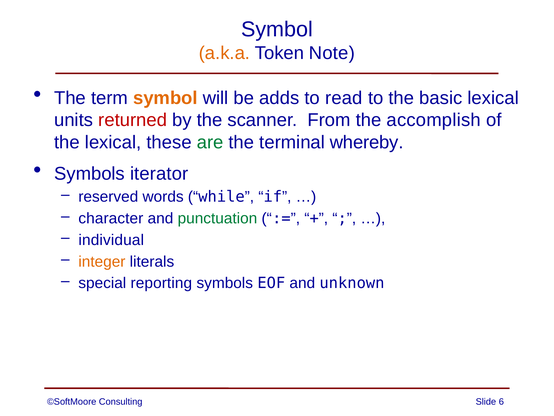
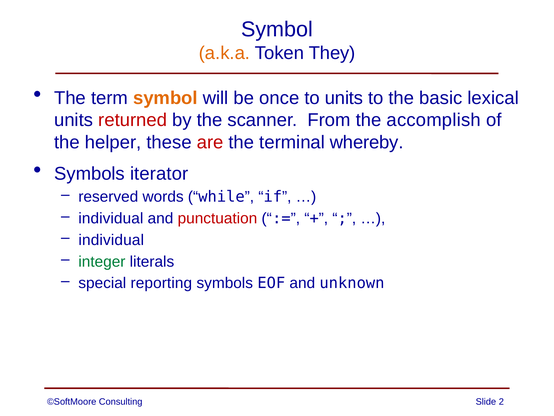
Note: Note -> They (332, 53)
adds: adds -> once (279, 98)
to read: read -> units (344, 98)
the lexical: lexical -> helper (113, 142)
are colour: green -> red (210, 142)
character: character -> individual (111, 218)
punctuation colour: green -> red (217, 218)
integer colour: orange -> green (102, 261)
6: 6 -> 2 (501, 401)
